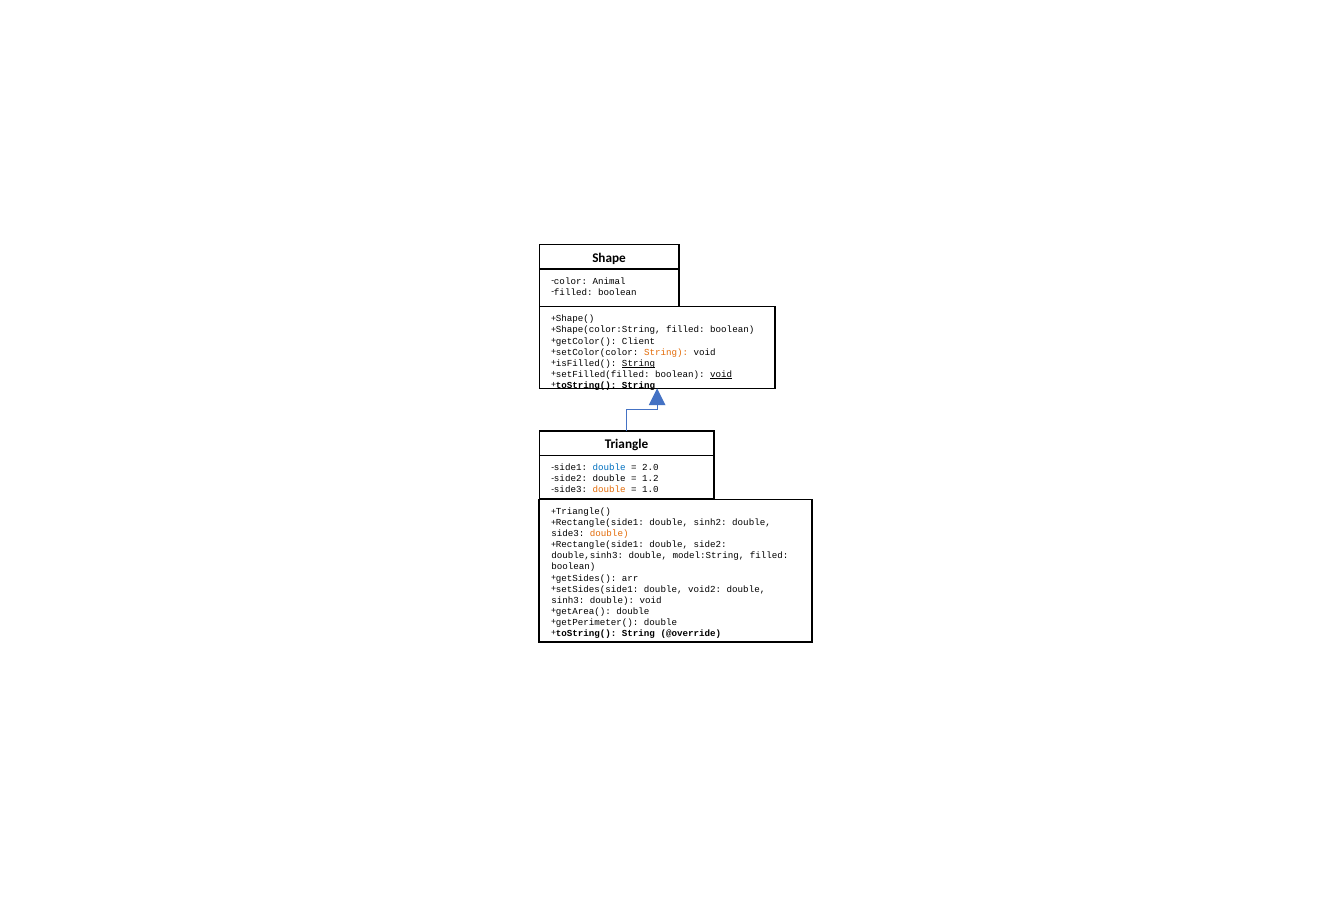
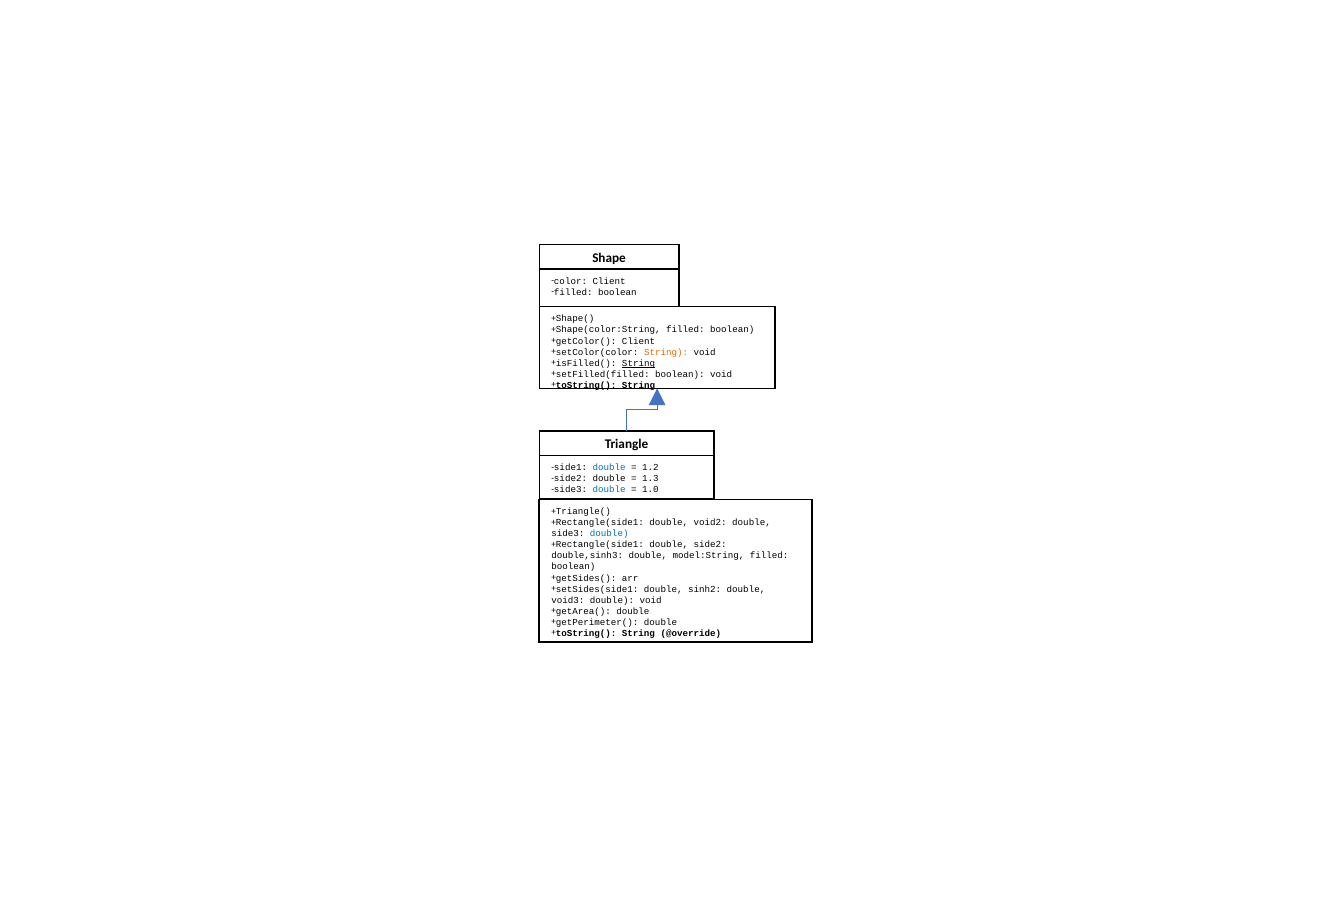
color Animal: Animal -> Client (609, 282)
void underline: present -> none (721, 374)
2.0: 2.0 -> 1.2 (650, 468)
1.2: 1.2 -> 1.3 (650, 479)
double colour: orange -> blue (609, 490)
sinh2: sinh2 -> void2 (710, 523)
double colour: orange -> blue (609, 534)
void2: void2 -> sinh2 (705, 589)
sinh3: sinh3 -> void3 (568, 600)
